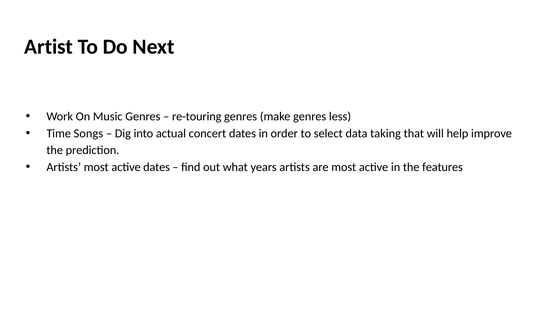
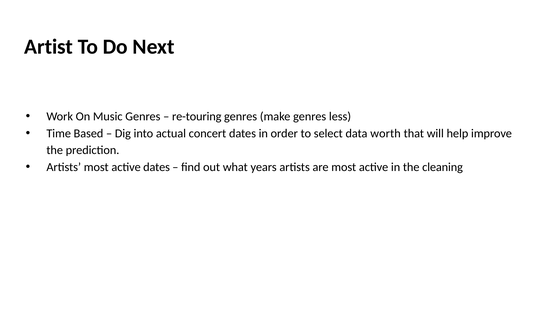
Songs: Songs -> Based (88, 133)
taking: taking -> worth (385, 133)
features: features -> cleaning (443, 167)
